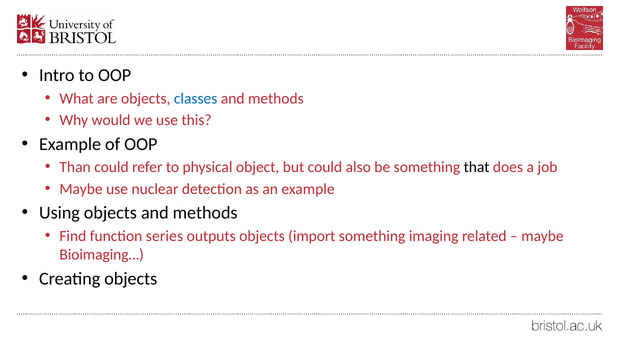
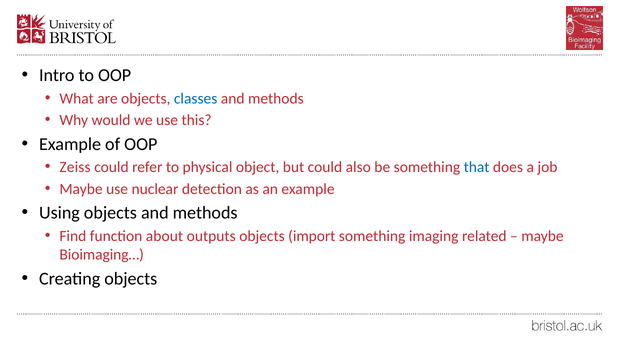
Than: Than -> Zeiss (75, 167)
that colour: black -> blue (477, 167)
series: series -> about (164, 236)
